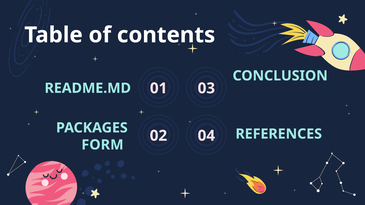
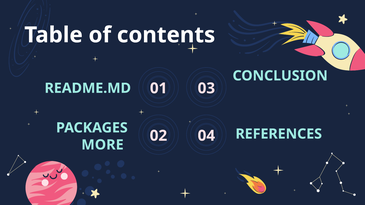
FORM: FORM -> MORE (102, 145)
